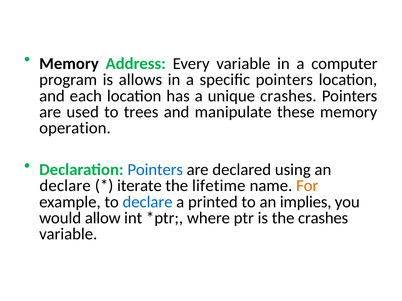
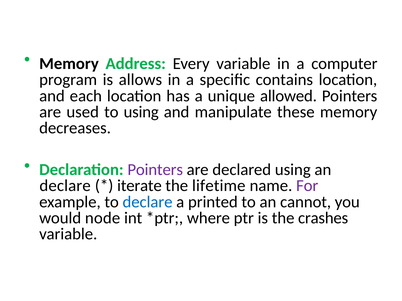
specific pointers: pointers -> contains (284, 80)
unique crashes: crashes -> allowed (289, 96)
to trees: trees -> using (141, 112)
operation: operation -> decreases (75, 128)
Pointers colour: blue -> purple (155, 170)
For colour: orange -> purple (307, 186)
implies: implies -> cannot (306, 202)
allow: allow -> node (103, 218)
